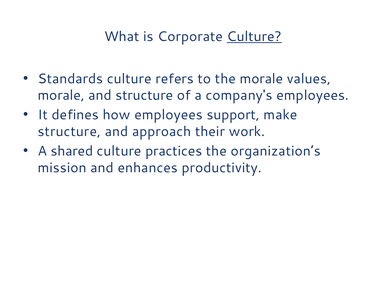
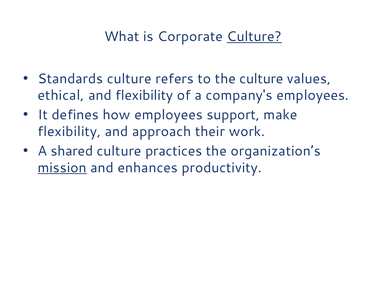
the morale: morale -> culture (261, 79)
morale: morale -> ethical (61, 96)
and structure: structure -> flexibility (144, 96)
structure: structure -> flexibility (69, 132)
mission underline: none -> present (62, 168)
